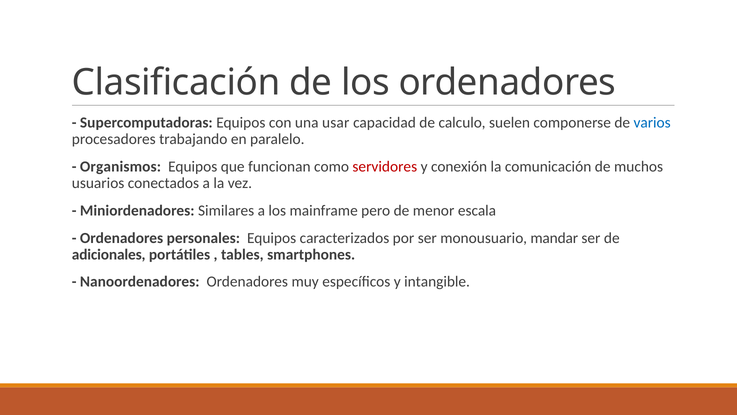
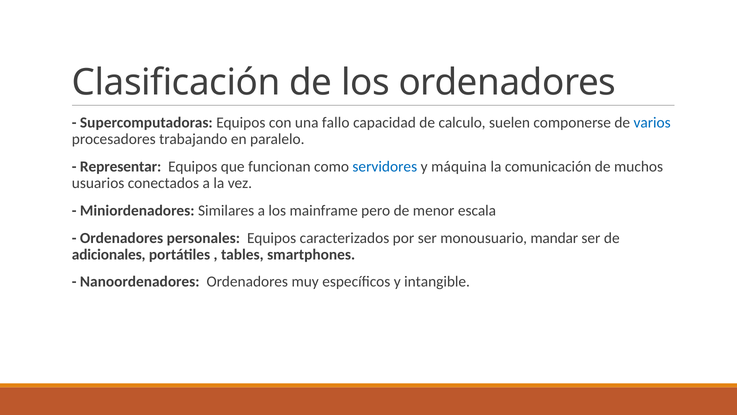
usar: usar -> fallo (336, 123)
Organismos: Organismos -> Representar (121, 166)
servidores colour: red -> blue (385, 166)
conexión: conexión -> máquina (459, 166)
